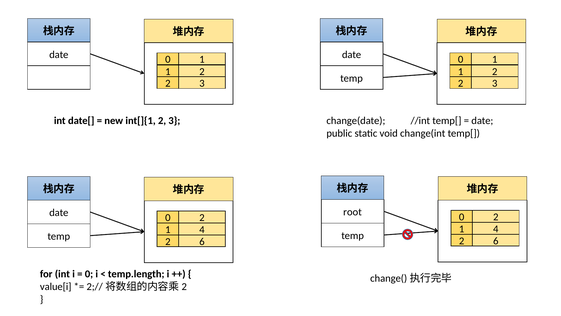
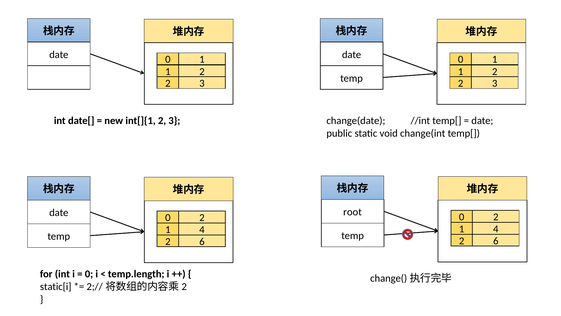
value[i: value[i -> static[i (56, 286)
